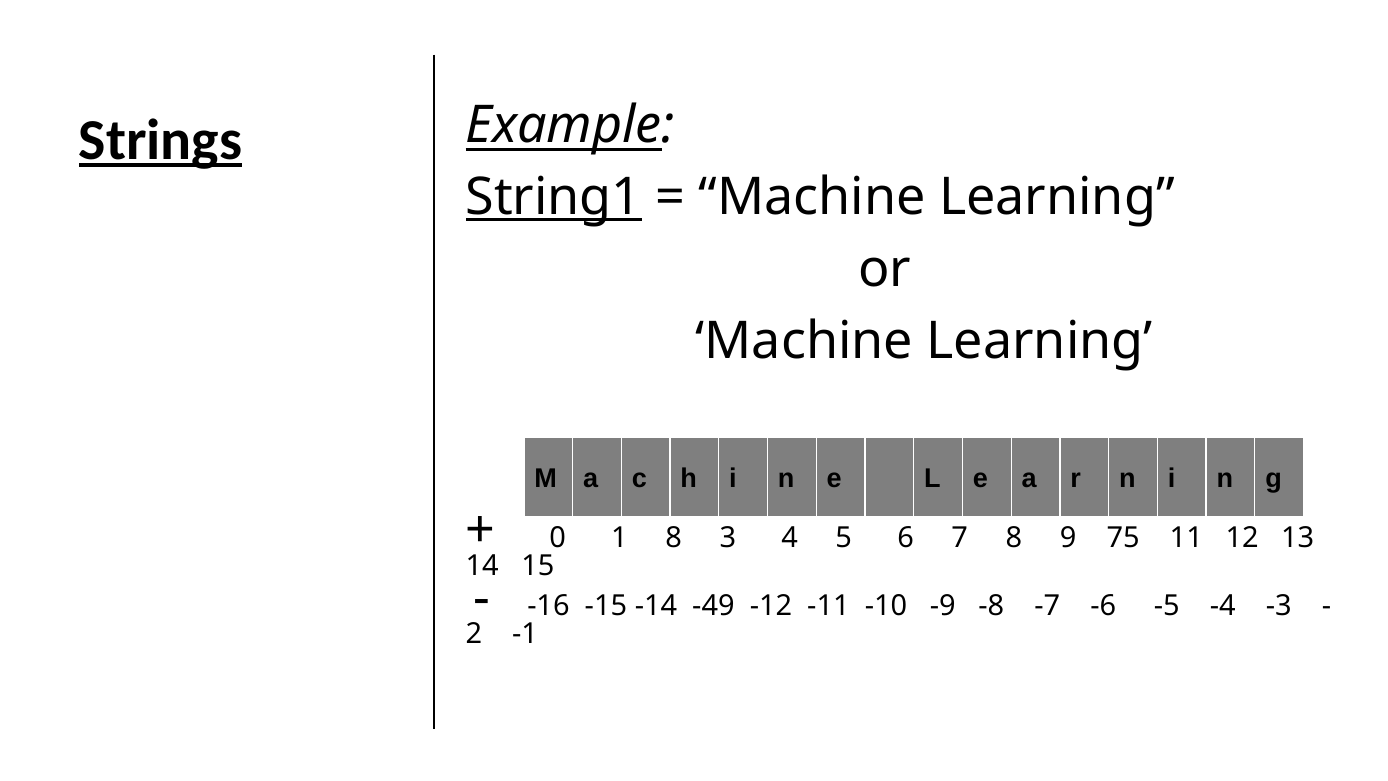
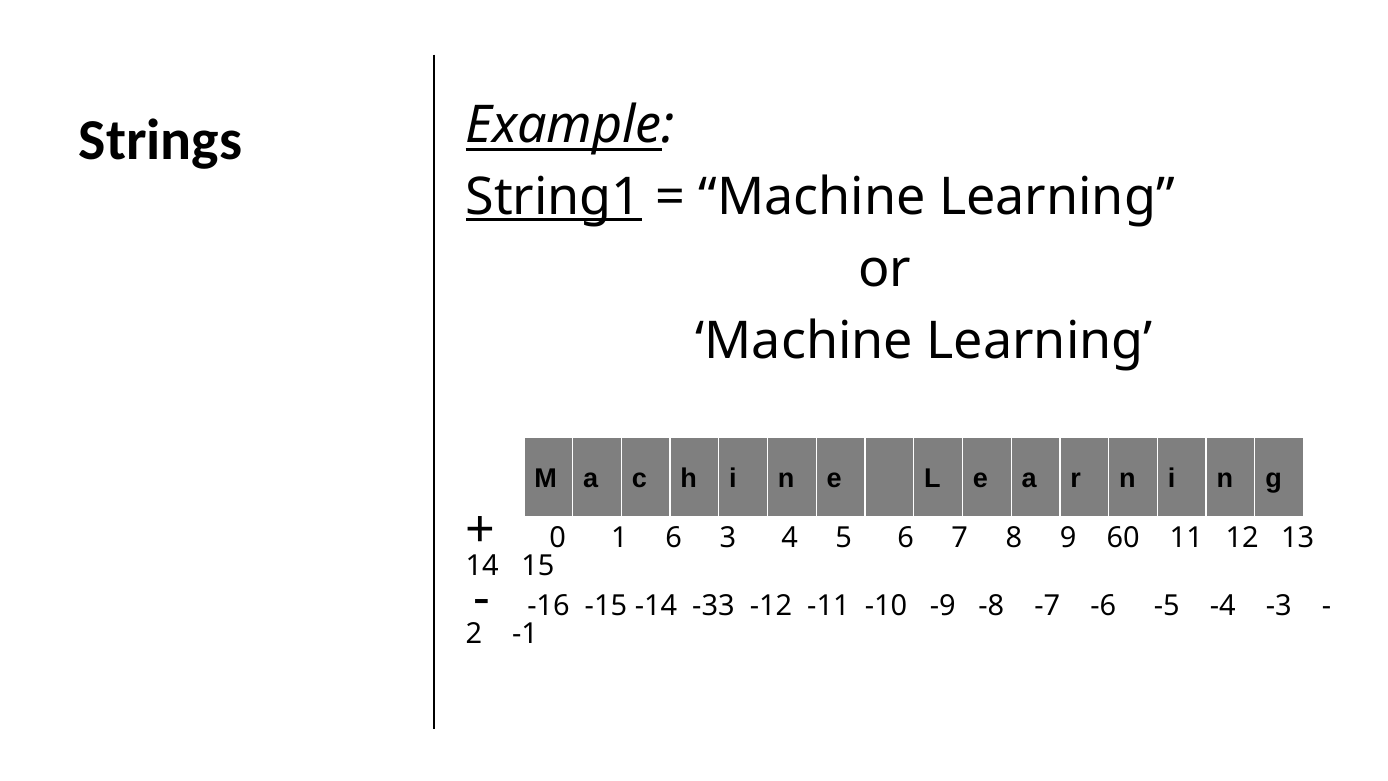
Strings underline: present -> none (161, 140)
1 8: 8 -> 6 (674, 538)
75: 75 -> 60 (1123, 538)
-49: -49 -> -33 (713, 606)
